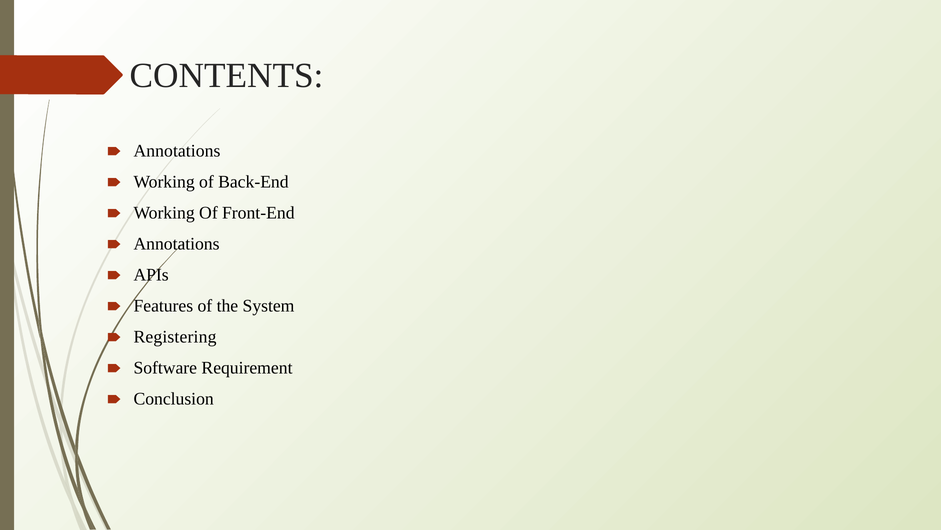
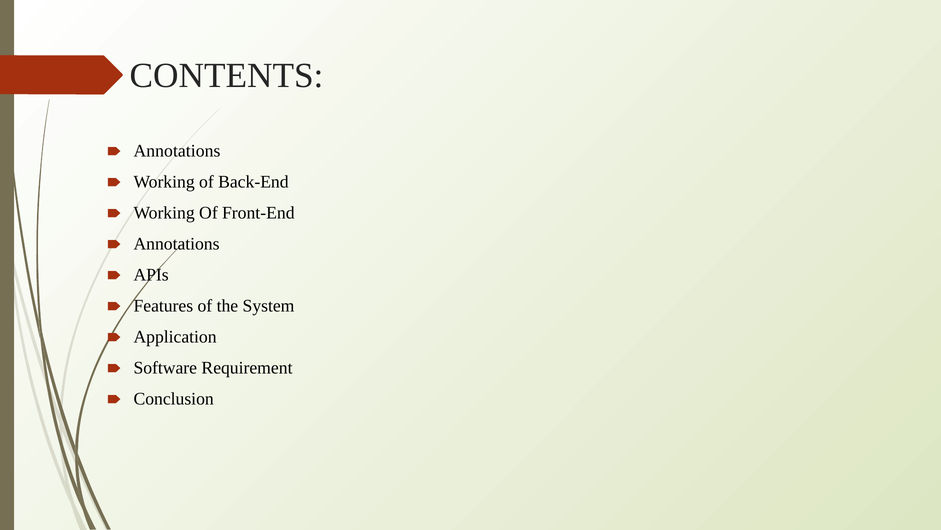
Registering: Registering -> Application (175, 337)
